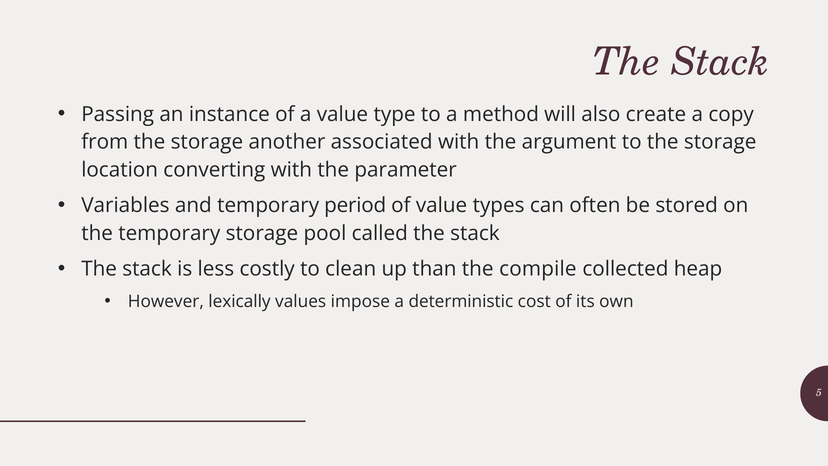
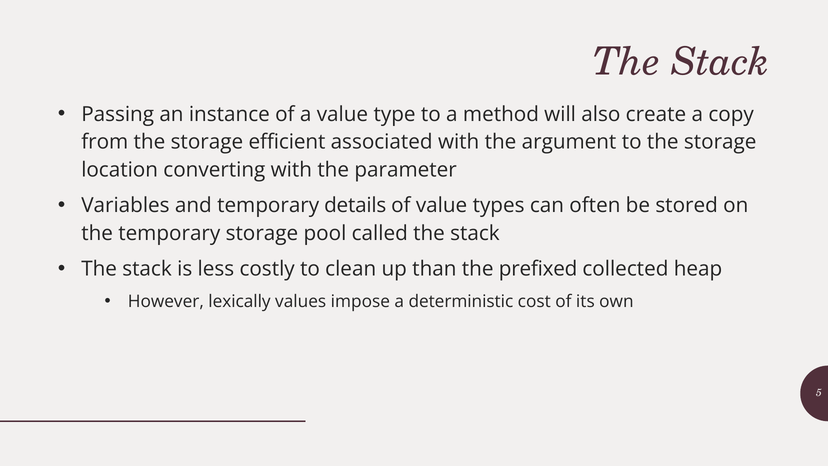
another: another -> efficient (287, 142)
period: period -> details (355, 205)
compile: compile -> prefixed (538, 269)
